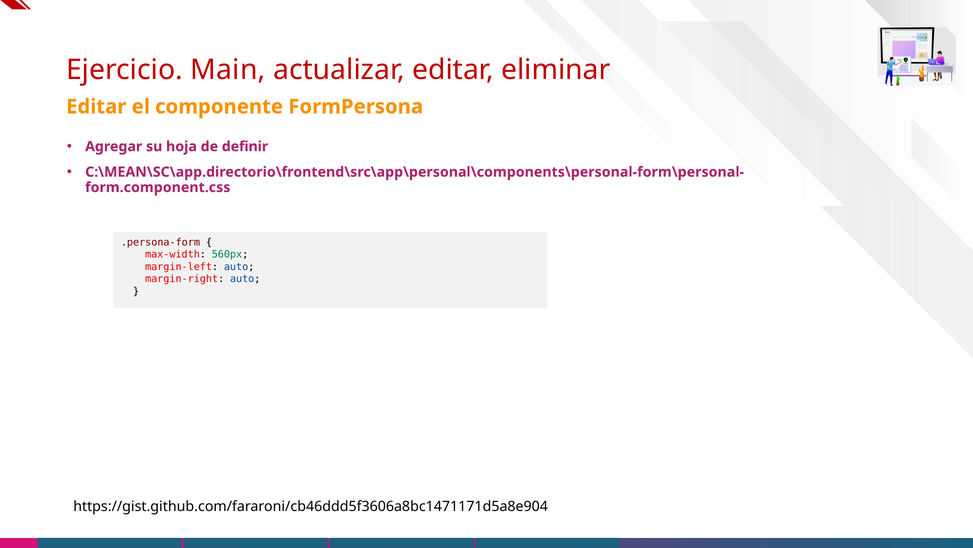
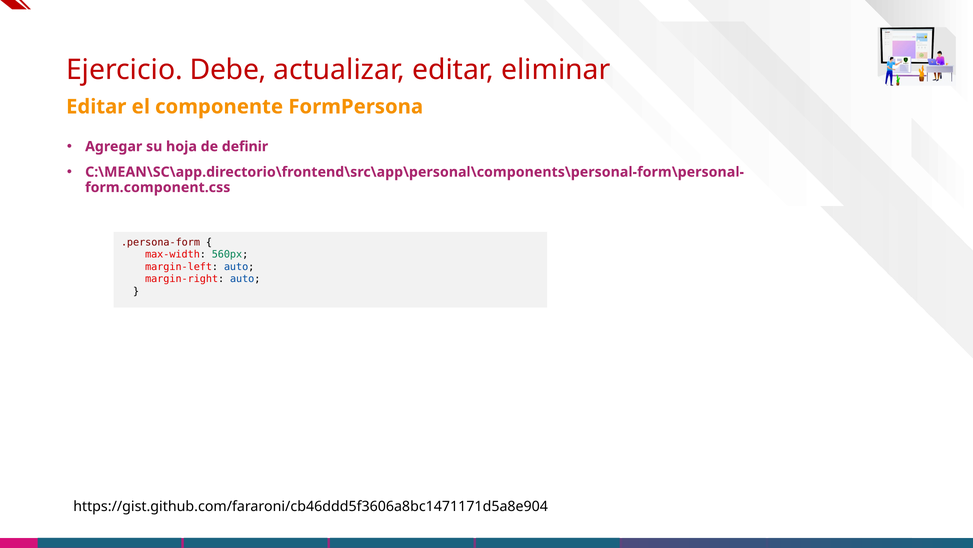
Main: Main -> Debe (228, 70)
